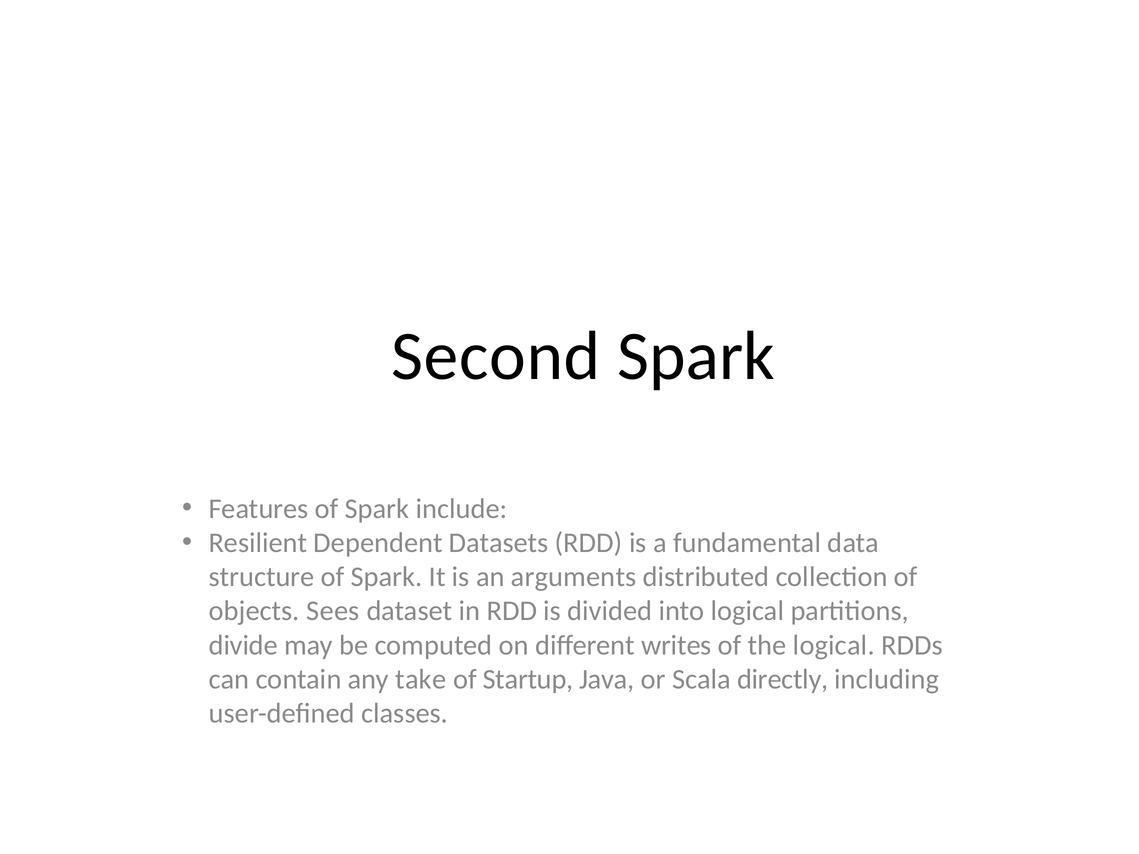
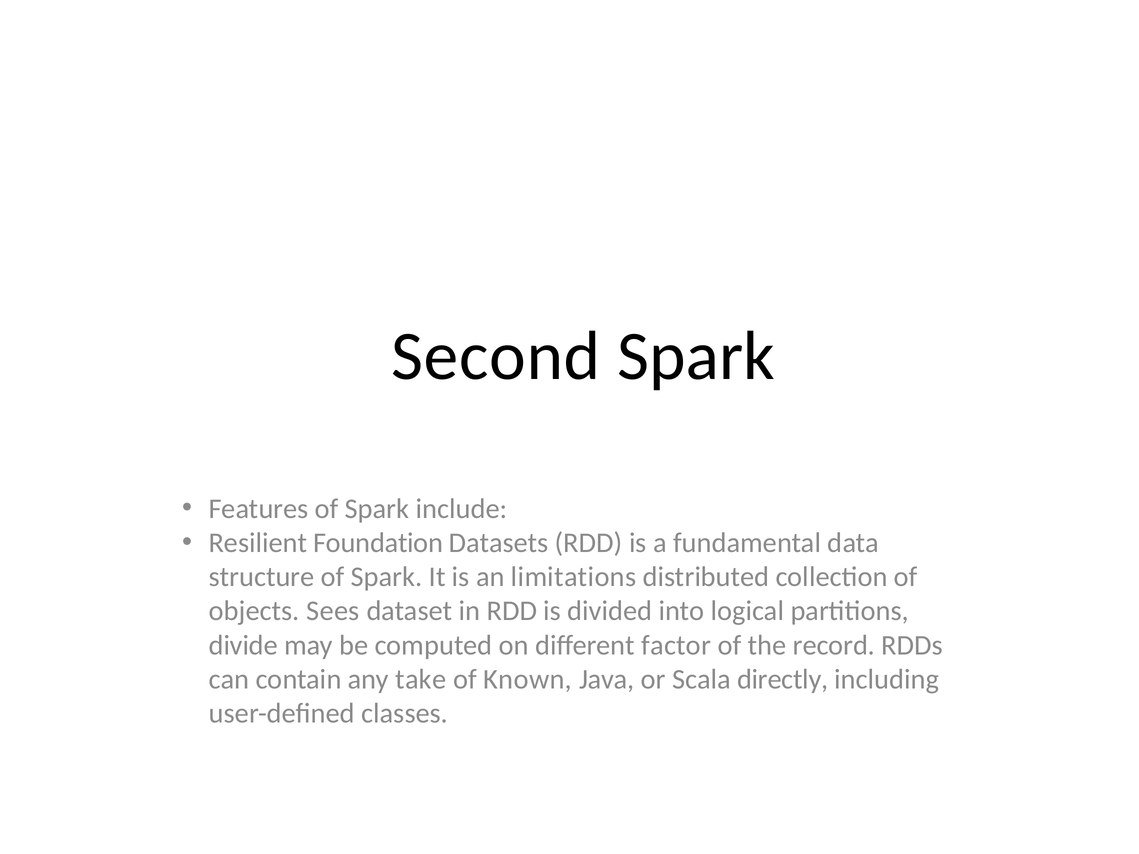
Dependent: Dependent -> Foundation (378, 543)
arguments: arguments -> limitations (574, 577)
writes: writes -> factor (676, 645)
the logical: logical -> record (834, 645)
Startup: Startup -> Known (528, 680)
